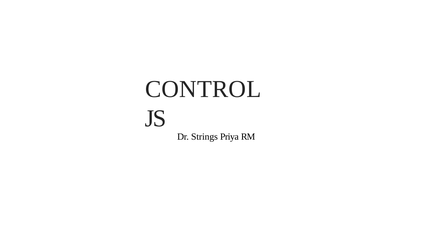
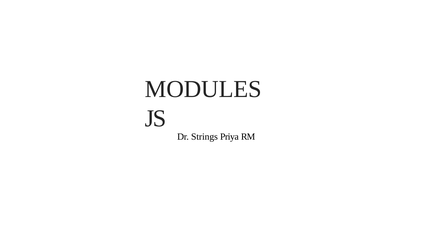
CONTROL: CONTROL -> MODULES (203, 89)
